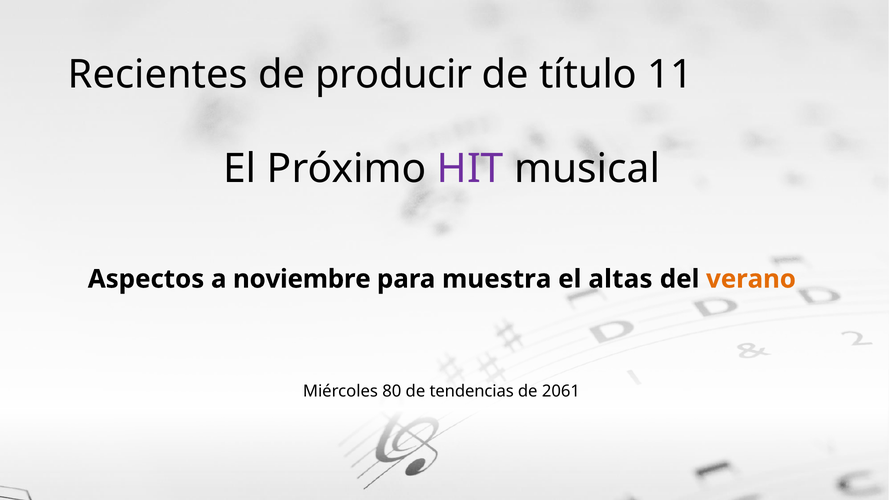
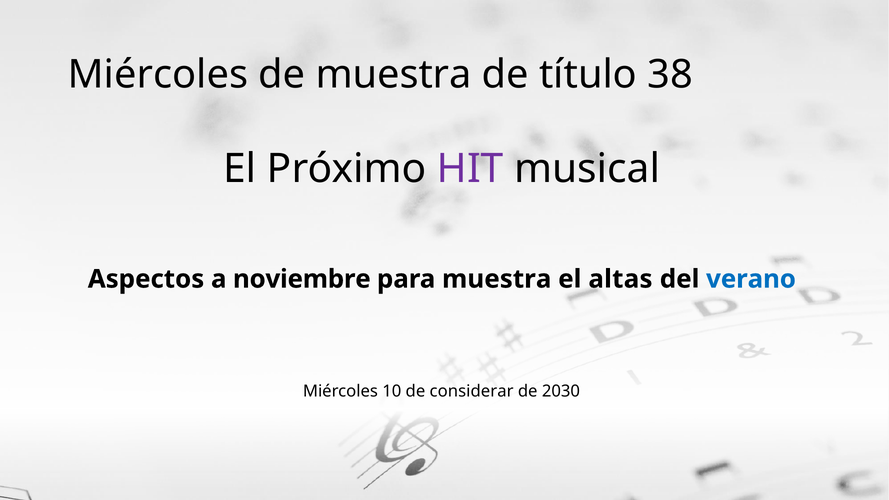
Recientes: Recientes -> Miércoles (158, 75)
de producir: producir -> muestra (394, 75)
11: 11 -> 38 (670, 75)
verano colour: orange -> blue (751, 279)
80: 80 -> 10 (392, 392)
tendencias: tendencias -> considerar (472, 392)
2061: 2061 -> 2030 (561, 392)
